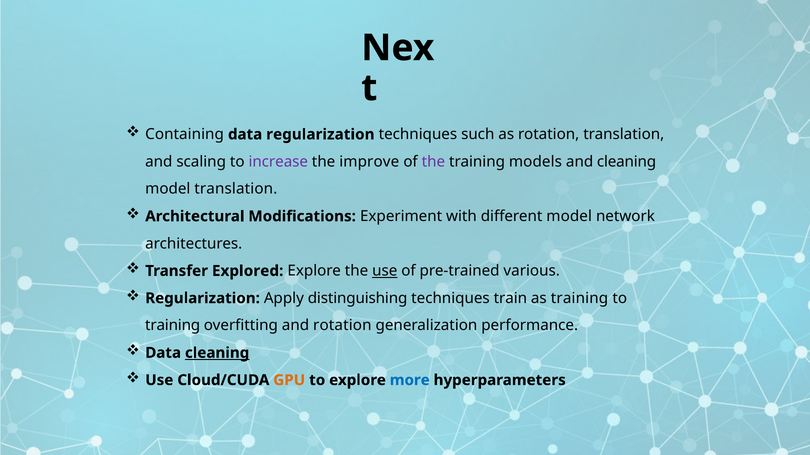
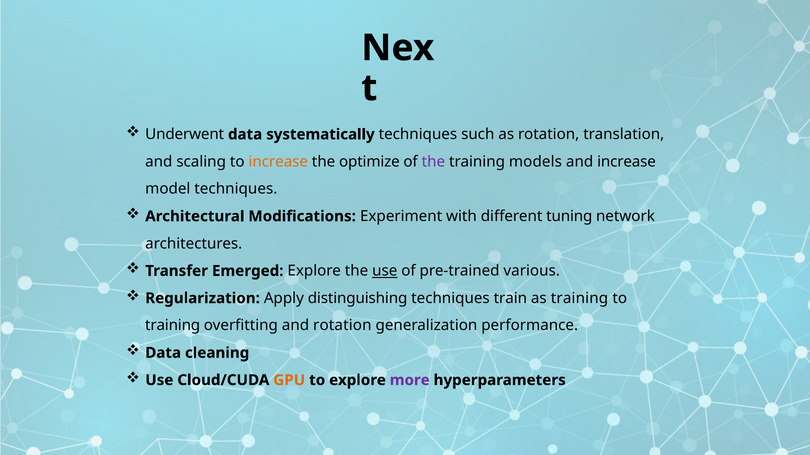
Containing: Containing -> Underwent (185, 135)
data regularization: regularization -> systematically (320, 135)
increase colour: purple -> orange (278, 162)
improve: improve -> optimize (369, 162)
and cleaning: cleaning -> increase (627, 162)
model translation: translation -> techniques (236, 189)
different model: model -> tuning (569, 217)
Explored: Explored -> Emerged (248, 271)
cleaning underline: present -> none (217, 353)
more colour: blue -> purple (410, 381)
